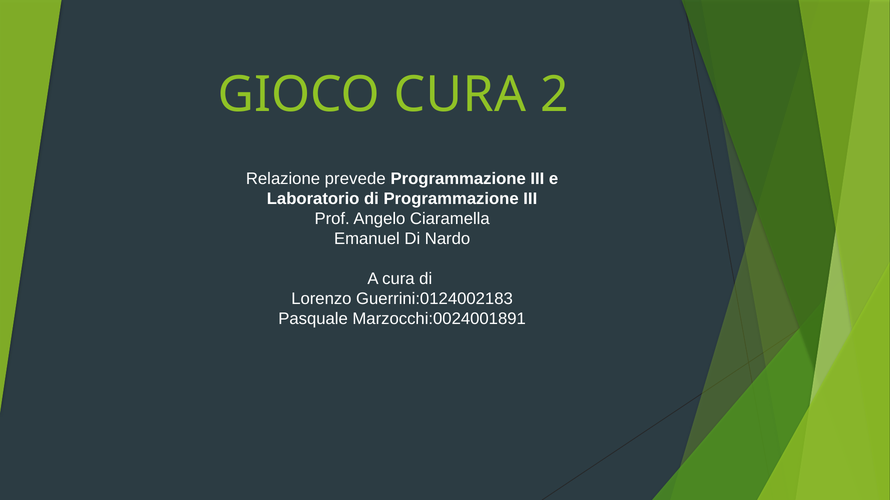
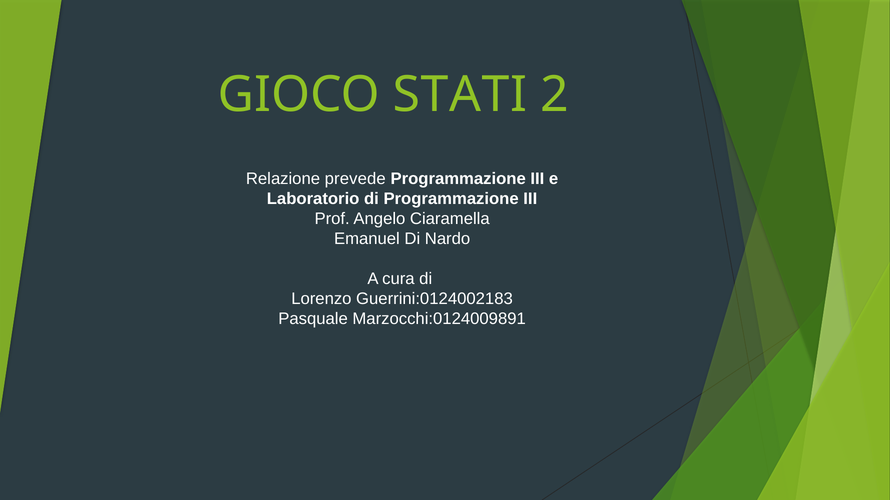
GIOCO CURA: CURA -> STATI (460, 95)
Marzocchi:0024001891: Marzocchi:0024001891 -> Marzocchi:0124009891 (439, 319)
